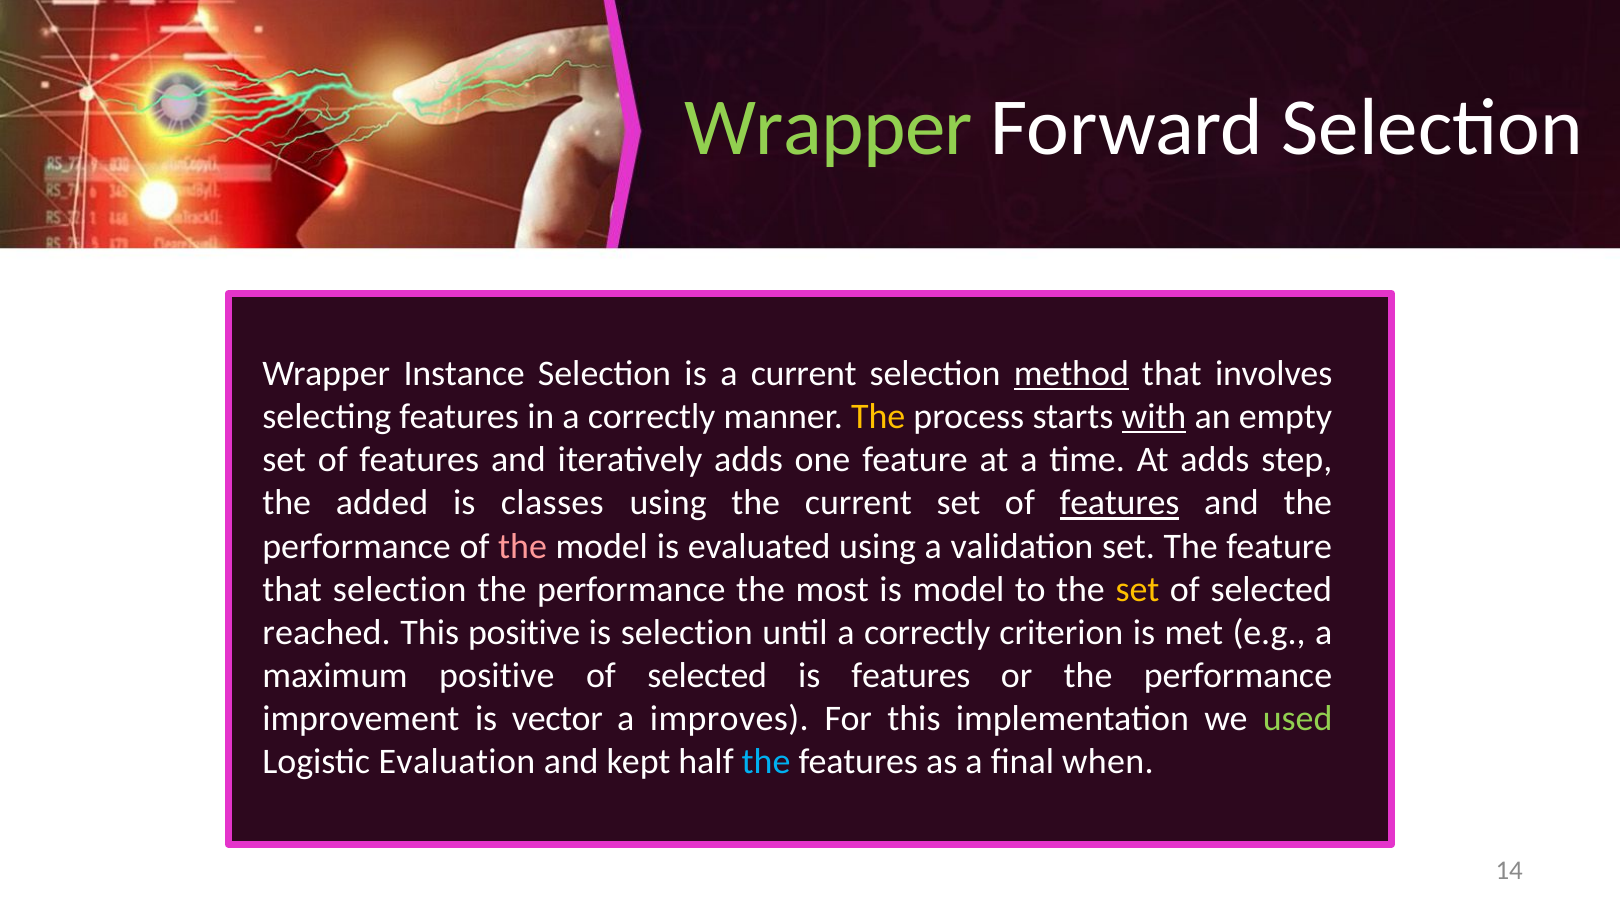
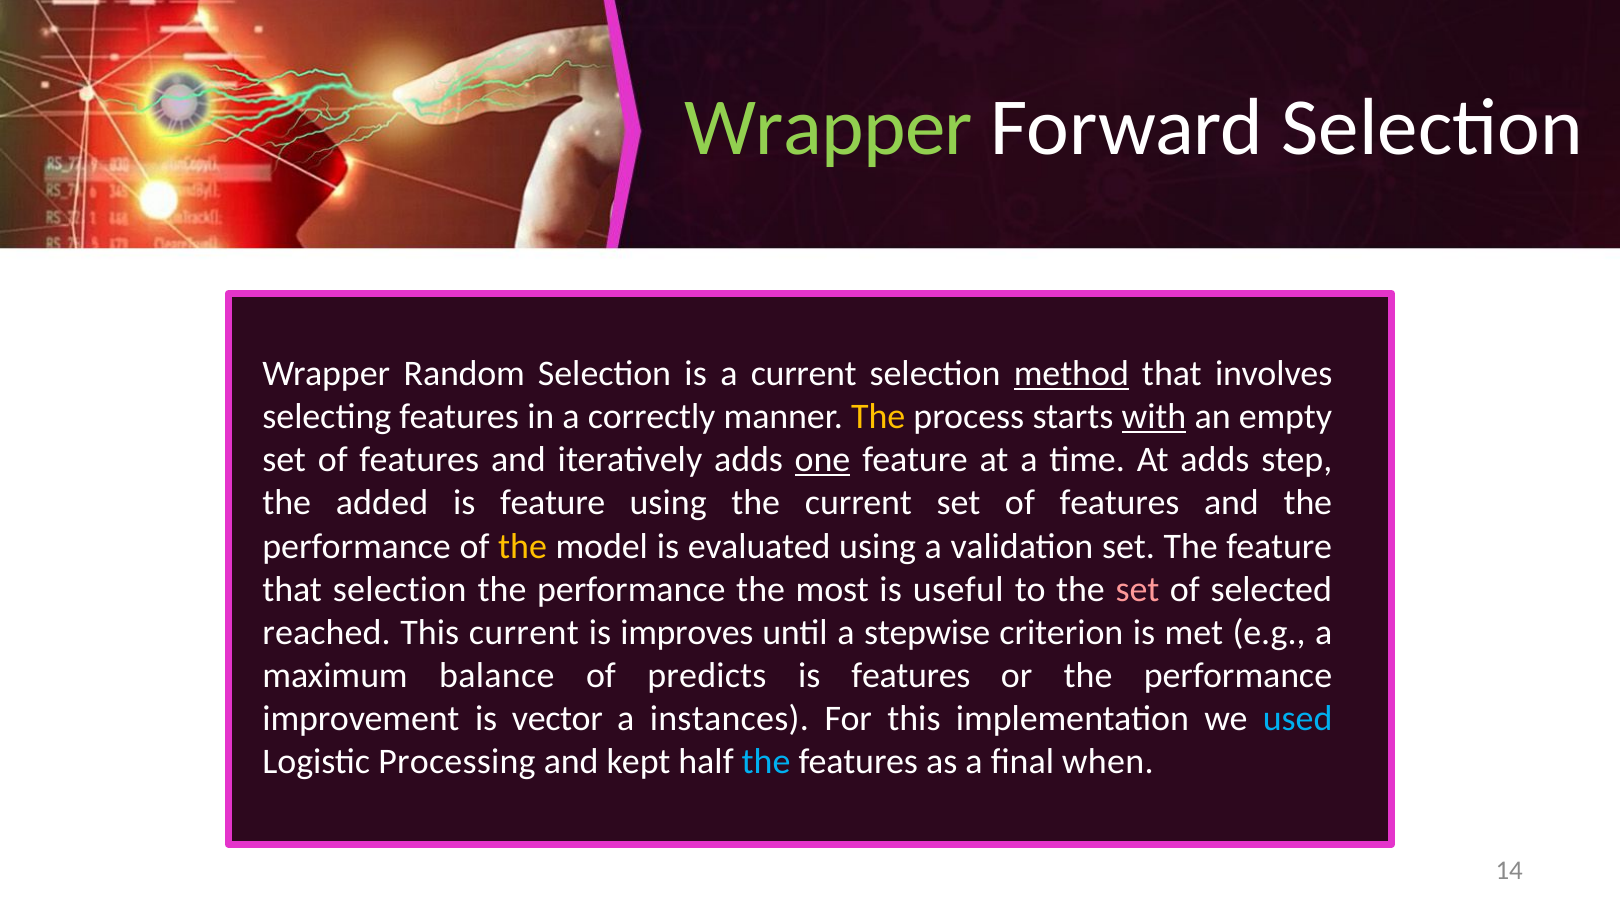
Instance: Instance -> Random (464, 374)
one underline: none -> present (823, 460)
is classes: classes -> feature (553, 503)
features underline: present -> none (1119, 503)
the colour: pink -> yellow (523, 546)
is model: model -> useful (958, 590)
set colour: yellow -> pink (1137, 590)
This positive: positive -> current (524, 633)
is selection: selection -> improves (687, 633)
until a correctly: correctly -> stepwise (927, 633)
maximum positive: positive -> balance (497, 676)
selected: selected -> predicts (707, 676)
improves: improves -> instances (729, 719)
used colour: light green -> light blue (1298, 719)
Evaluation: Evaluation -> Processing (457, 762)
